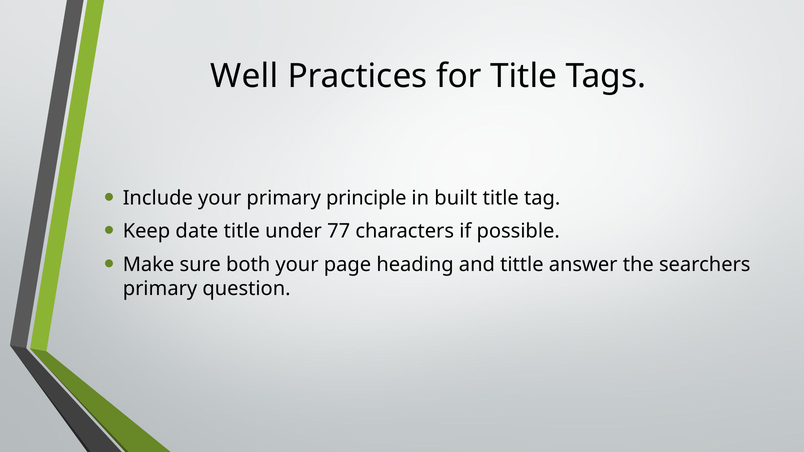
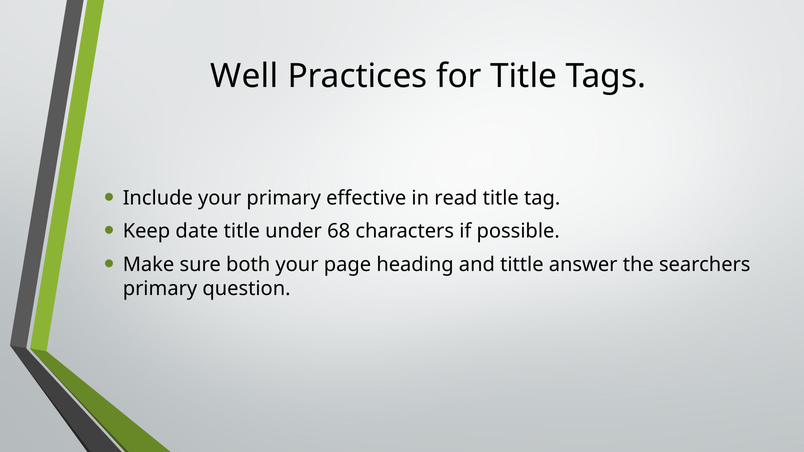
principle: principle -> effective (366, 198)
built: built -> read (456, 198)
77: 77 -> 68 (339, 231)
